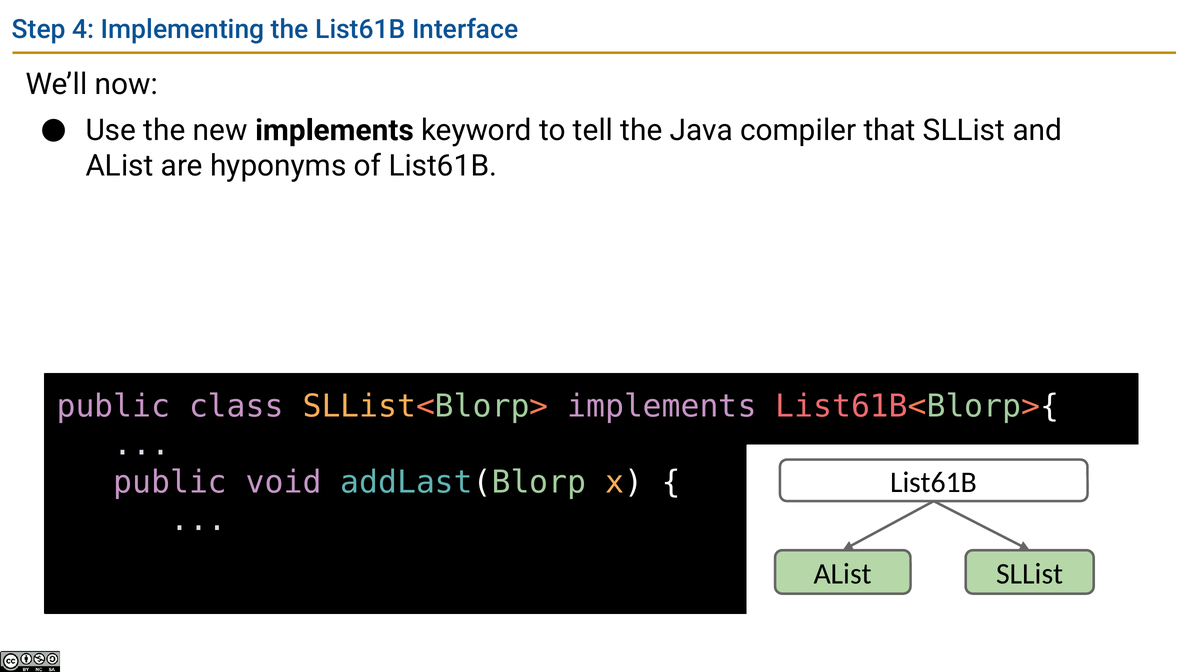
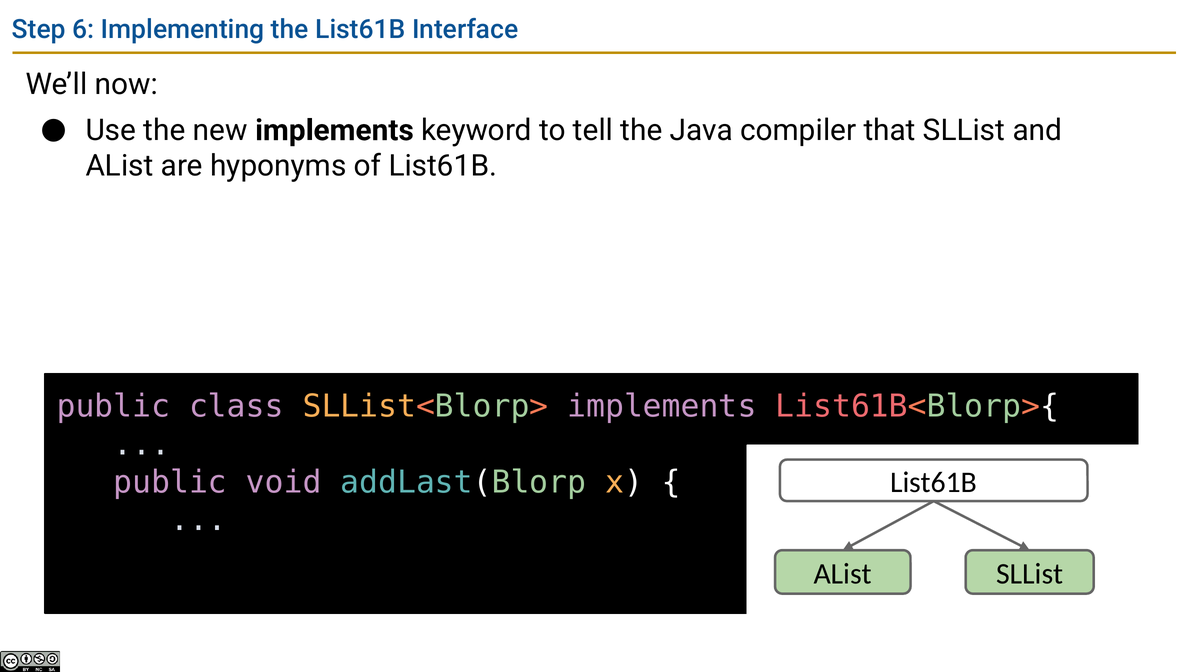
4: 4 -> 6 (83, 30)
